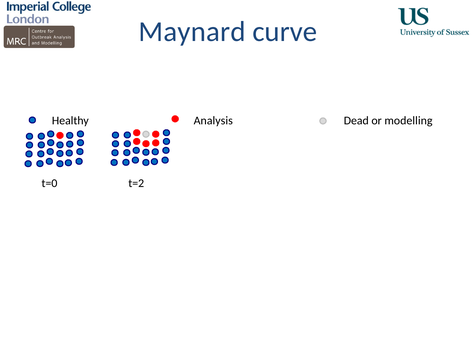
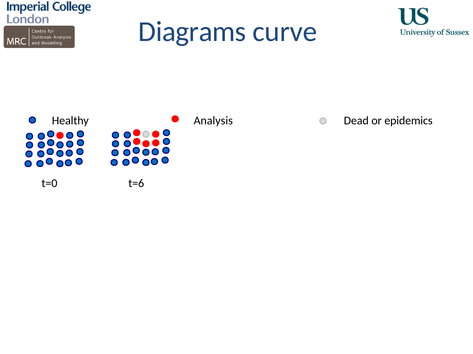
Maynard: Maynard -> Diagrams (192, 32)
modelling: modelling -> epidemics (409, 121)
t=2: t=2 -> t=6 (136, 184)
